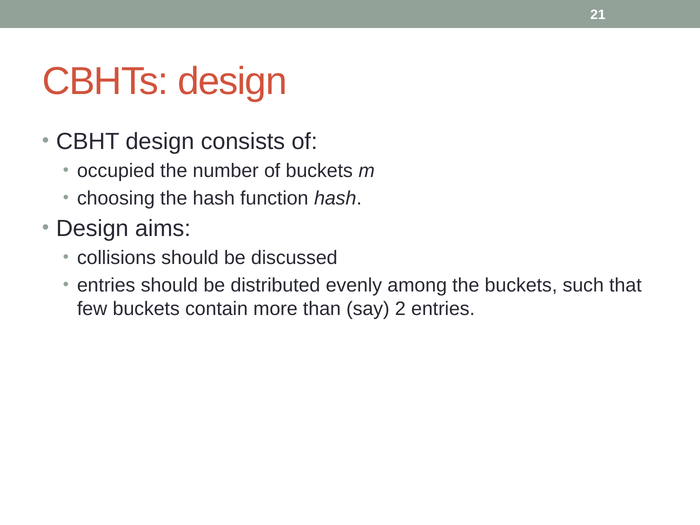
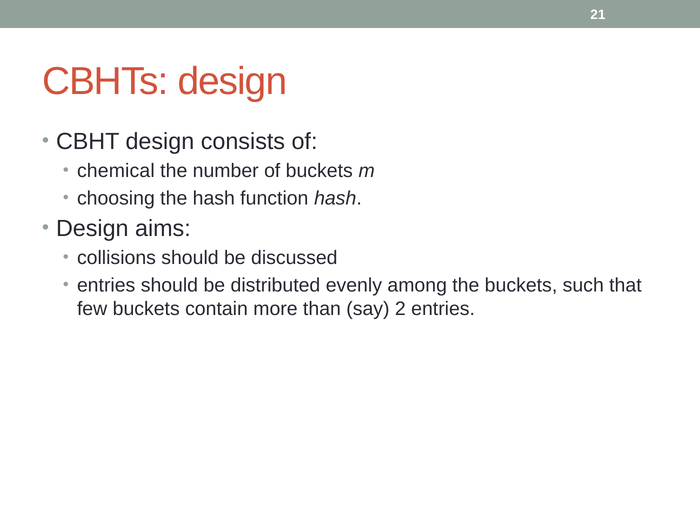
occupied: occupied -> chemical (116, 171)
